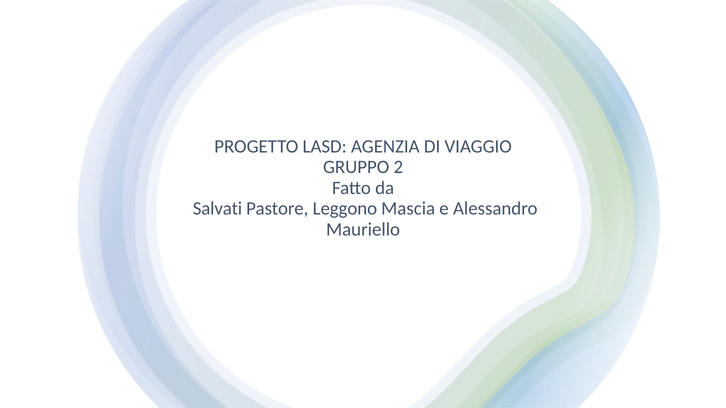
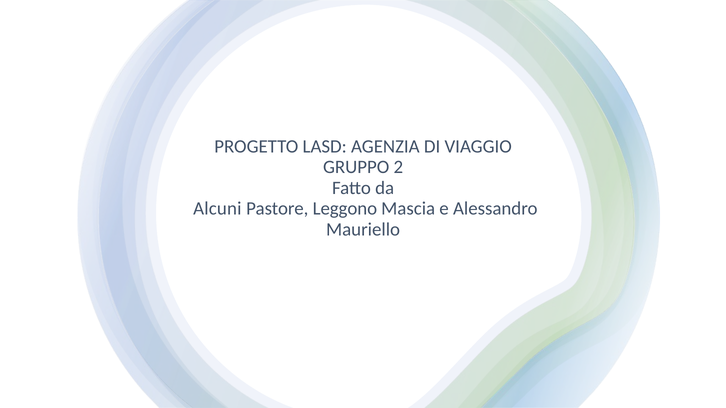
Salvati: Salvati -> Alcuni (217, 209)
